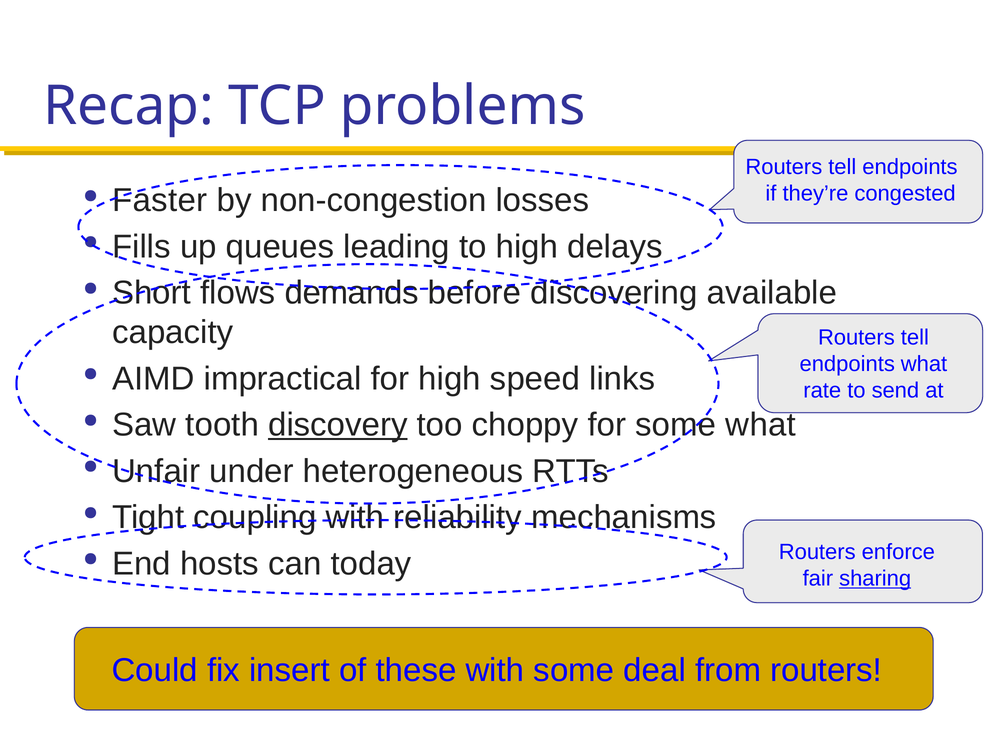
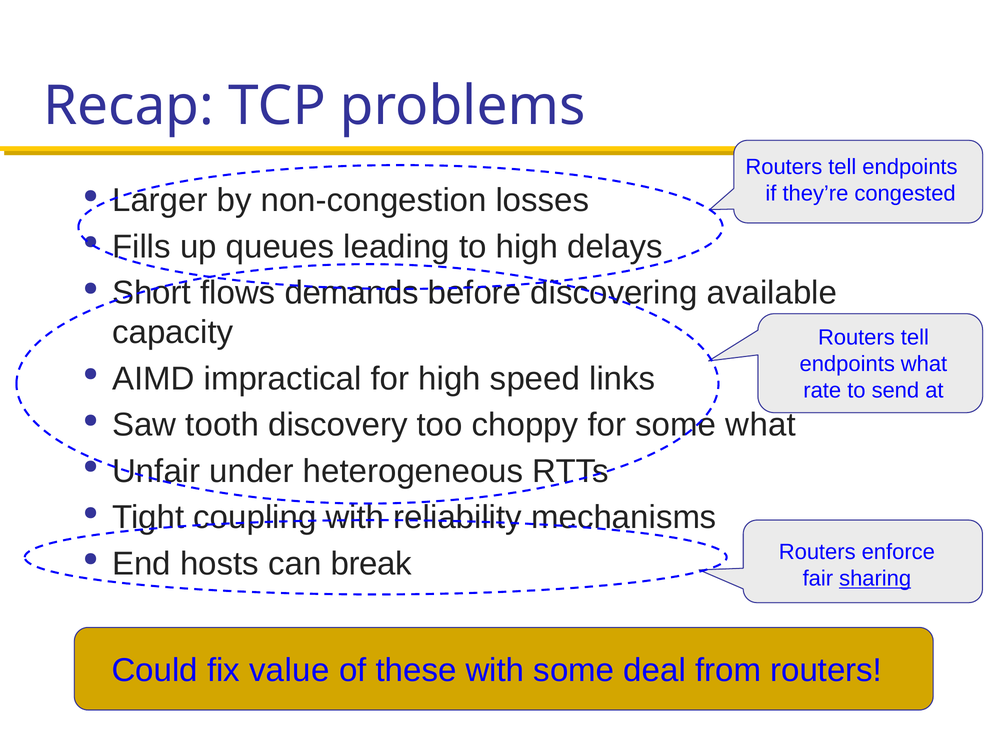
Faster: Faster -> Larger (160, 201)
discovery underline: present -> none (338, 425)
today: today -> break (371, 564)
insert: insert -> value (289, 671)
